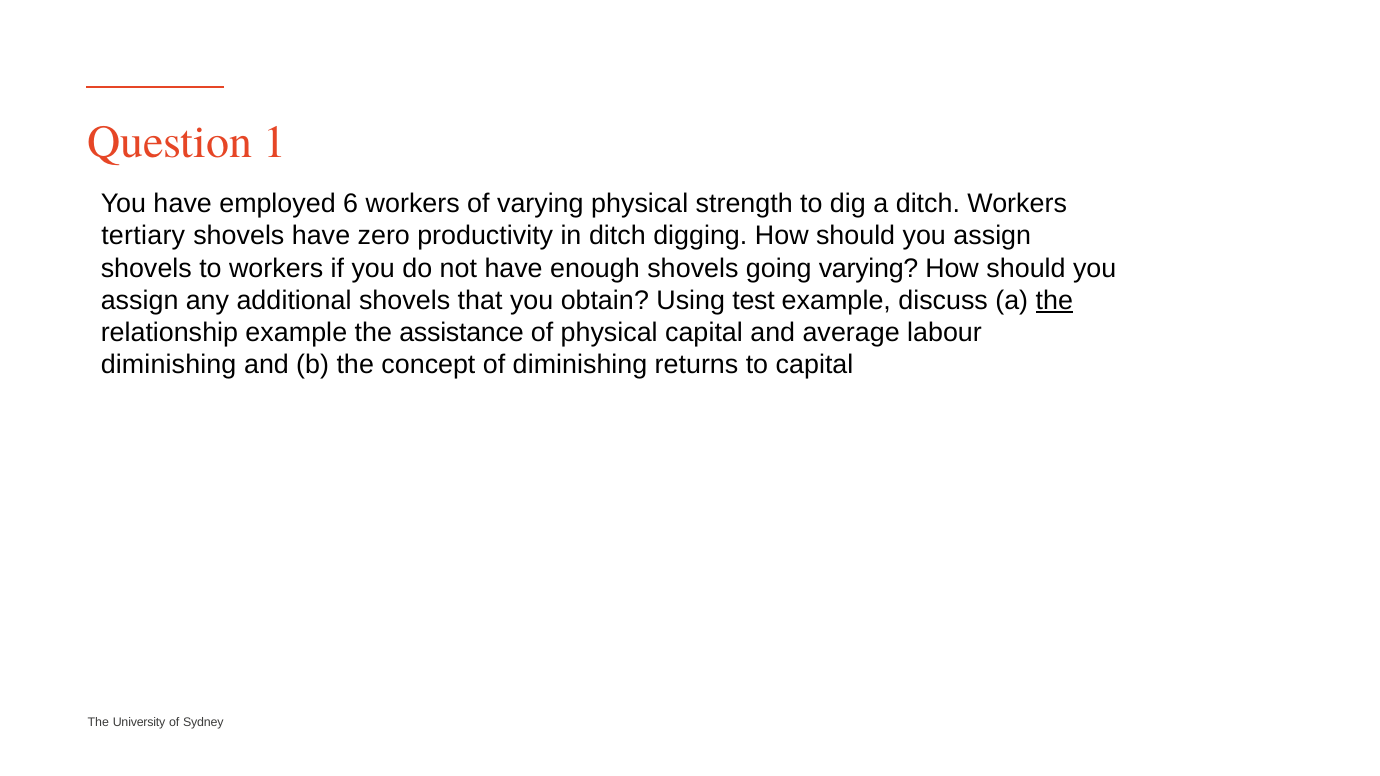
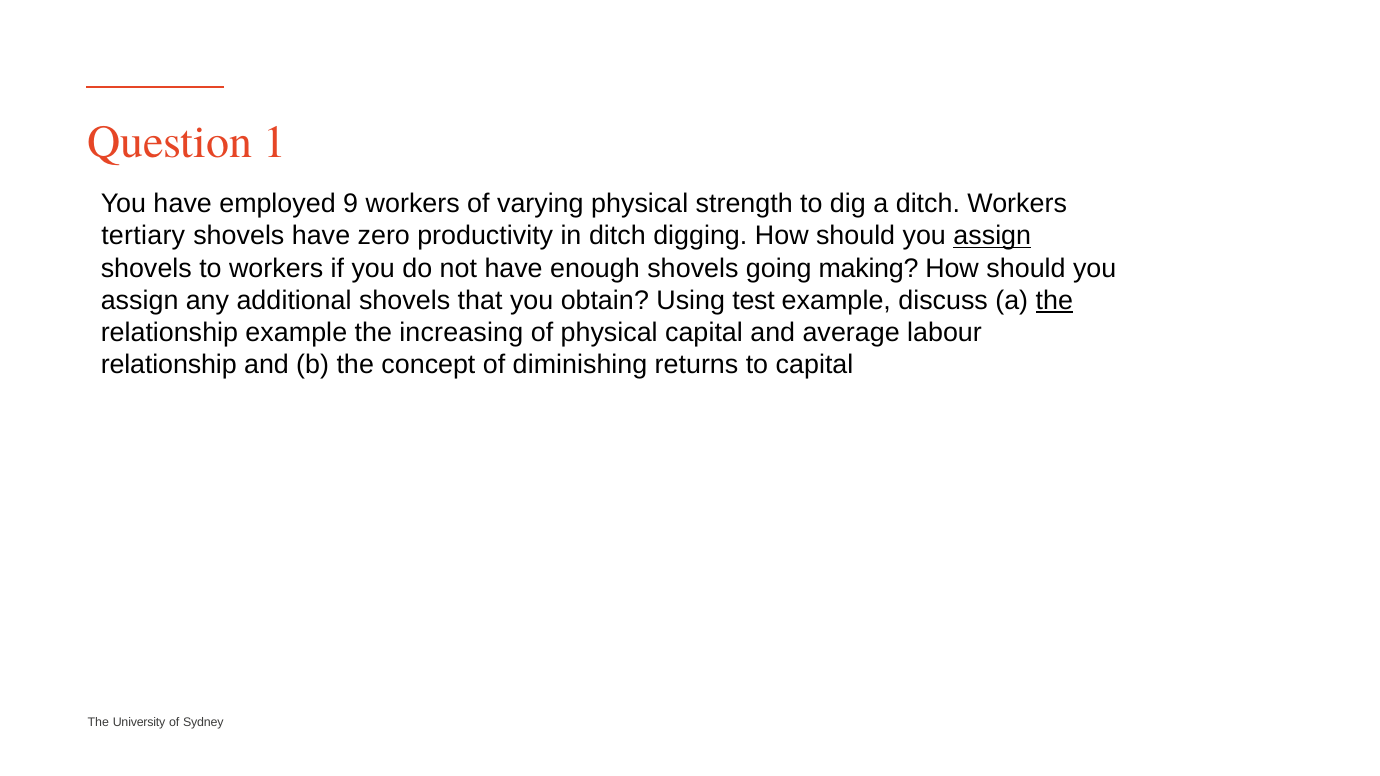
6: 6 -> 9 (351, 204)
assign underline: none -> present (992, 236)
going varying: varying -> making (869, 268)
assistance: assistance -> increasing (461, 333)
diminishing: diminishing -> relationship (169, 365)
